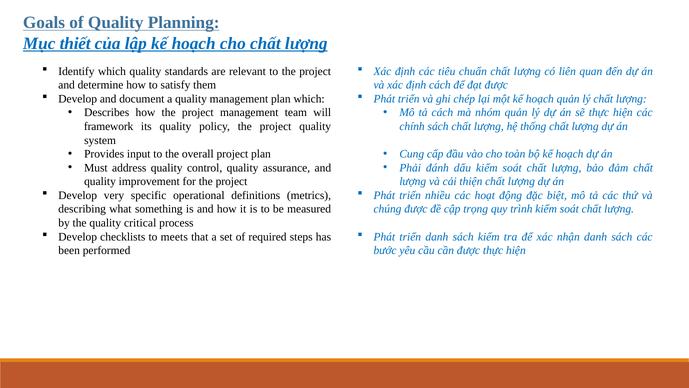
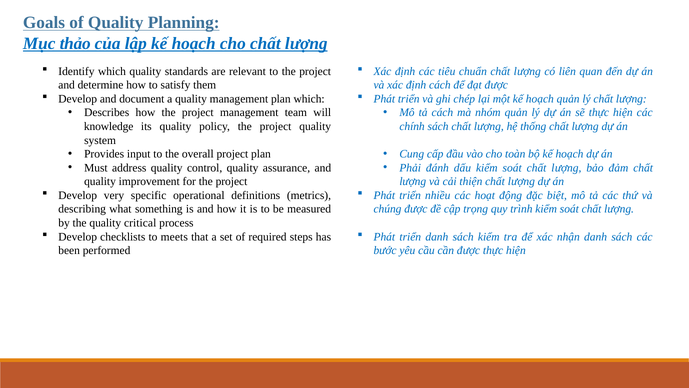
thiết: thiết -> thảo (75, 43)
framework: framework -> knowledge (109, 126)
